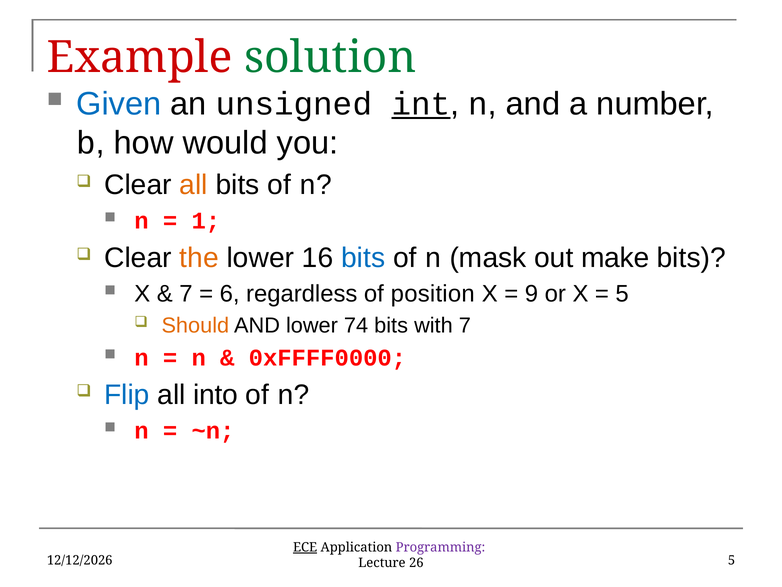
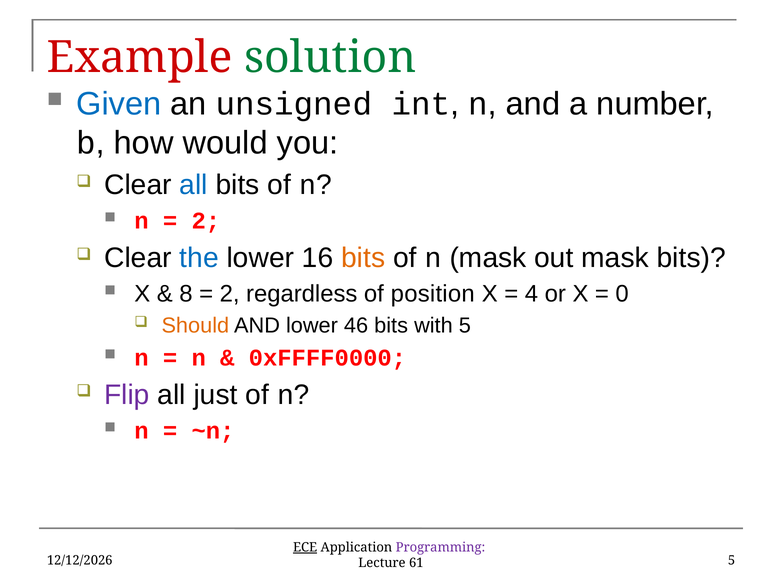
int underline: present -> none (421, 104)
all colour: orange -> blue (194, 185)
1: 1 -> 2 (206, 221)
the colour: orange -> blue (199, 258)
bits colour: blue -> orange (363, 258)
out make: make -> mask (615, 258)
7: 7 -> 8 (186, 294)
6: 6 -> 2 (230, 294)
9: 9 -> 4 (531, 294)
5: 5 -> 0 (622, 294)
74: 74 -> 46 (356, 325)
with 7: 7 -> 5 (465, 325)
Flip colour: blue -> purple (127, 395)
into: into -> just (216, 395)
26: 26 -> 61 (416, 563)
